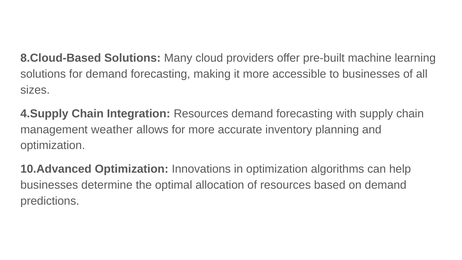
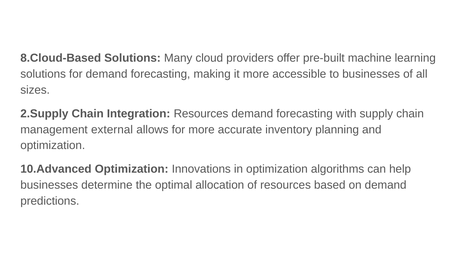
4.Supply: 4.Supply -> 2.Supply (44, 114)
weather: weather -> external (112, 129)
